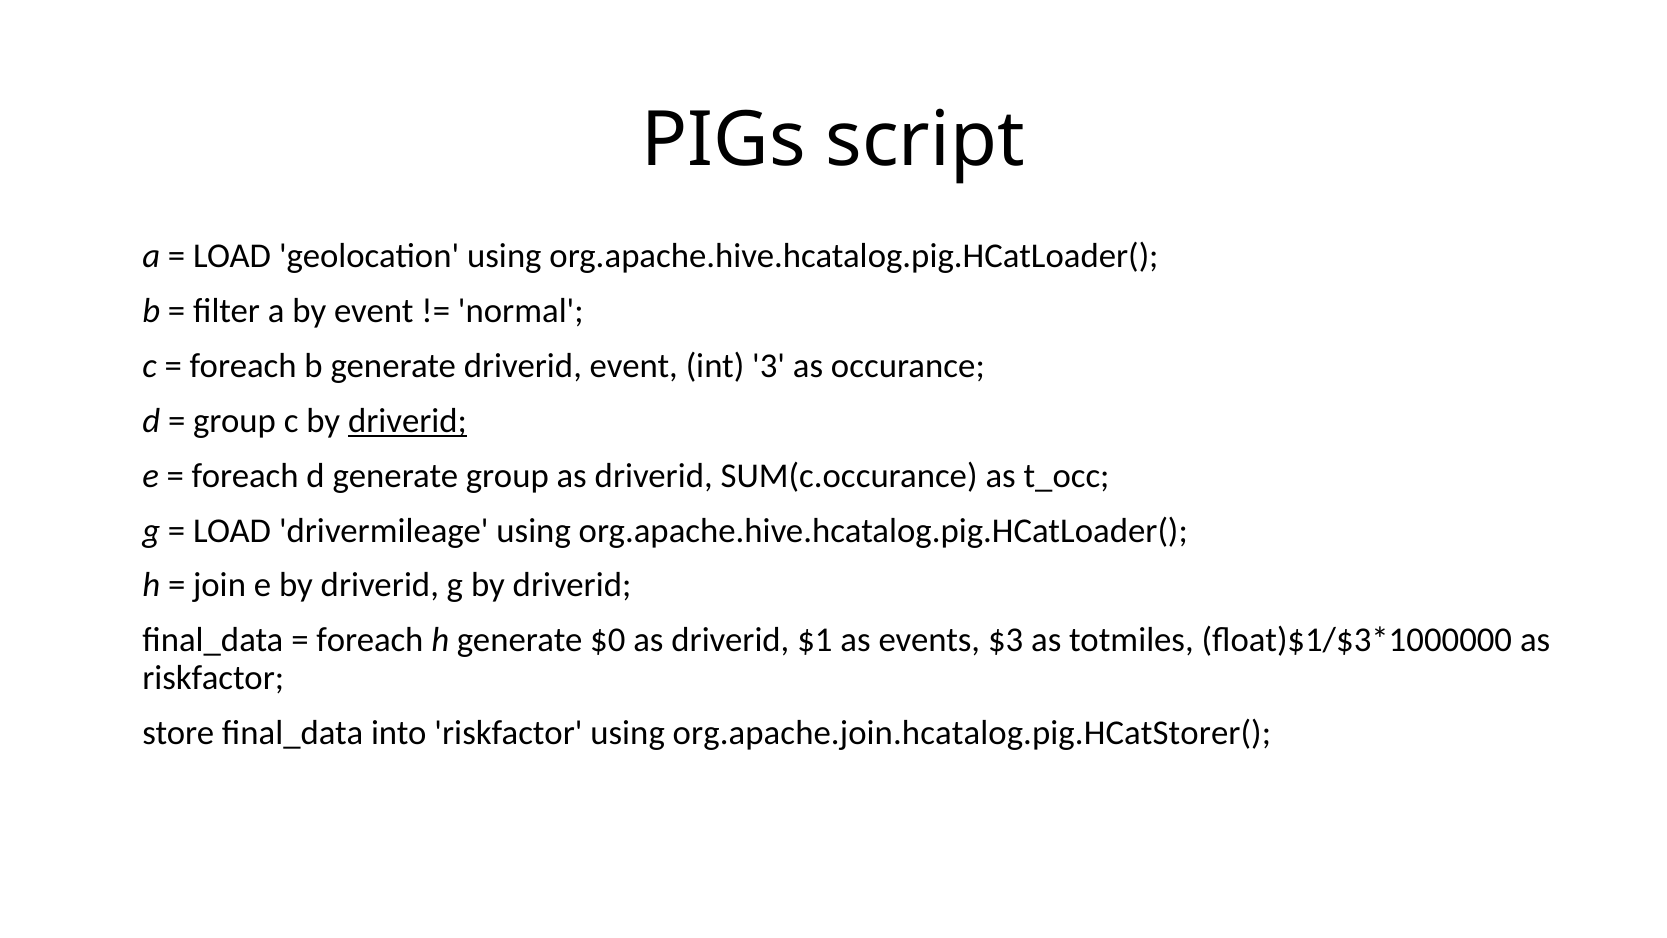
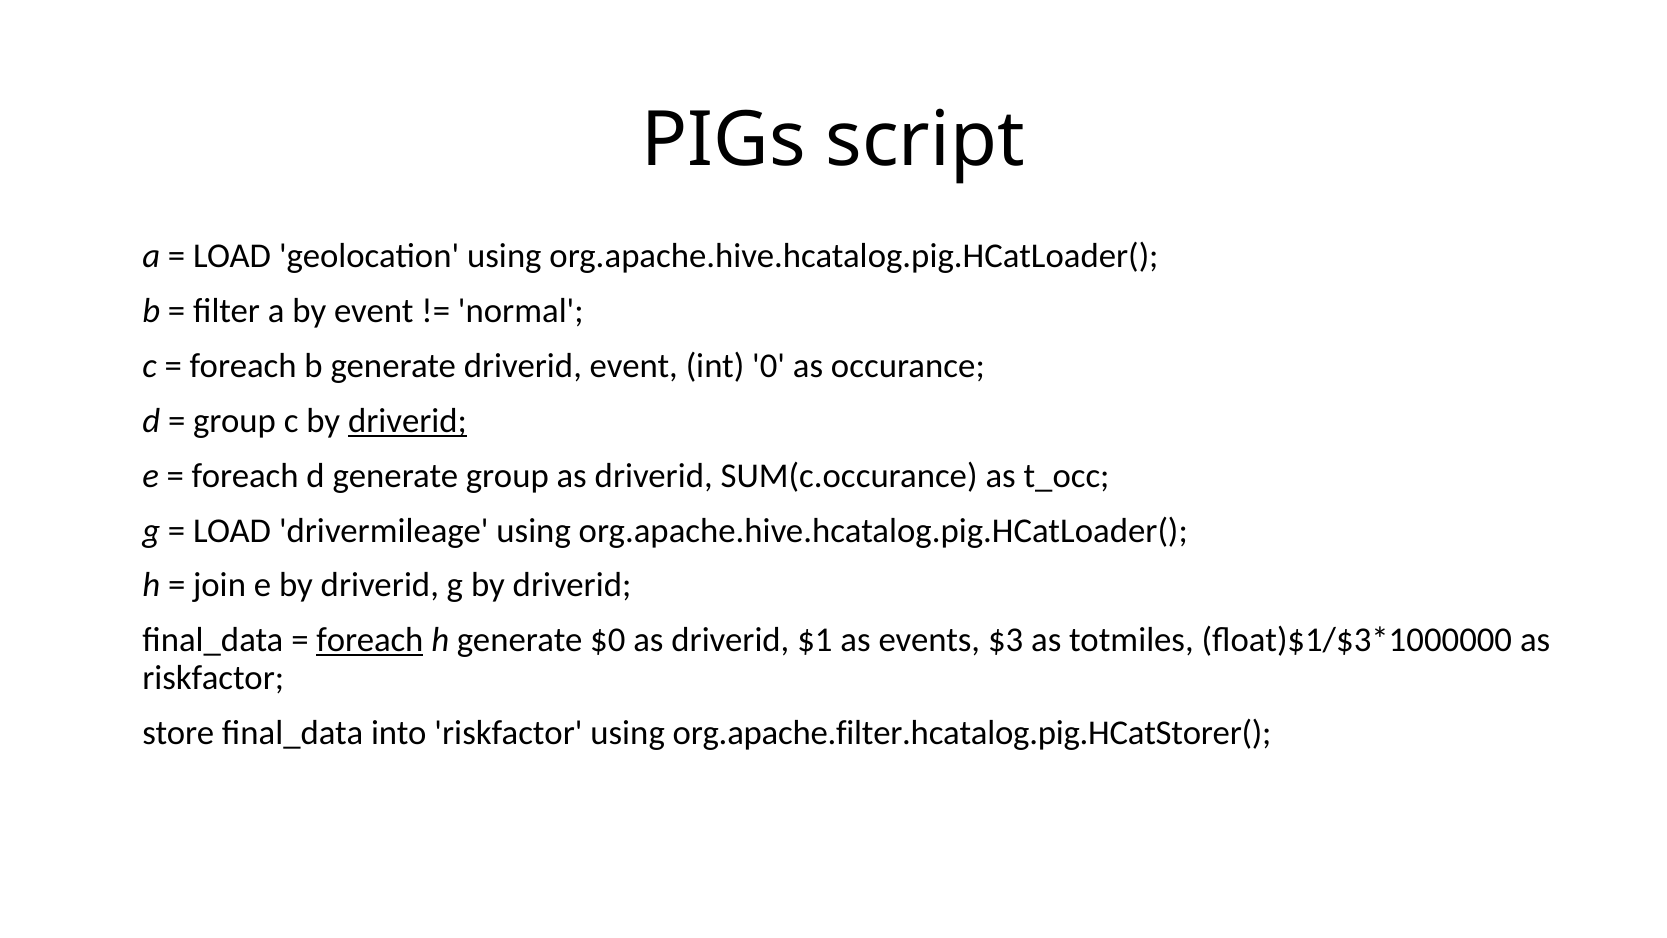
3: 3 -> 0 (769, 366)
foreach underline: none -> present (370, 640)
org.apache.join.hcatalog.pig.HCatStorer(: org.apache.join.hcatalog.pig.HCatStorer( -> org.apache.filter.hcatalog.pig.HCatStorer( (972, 733)
